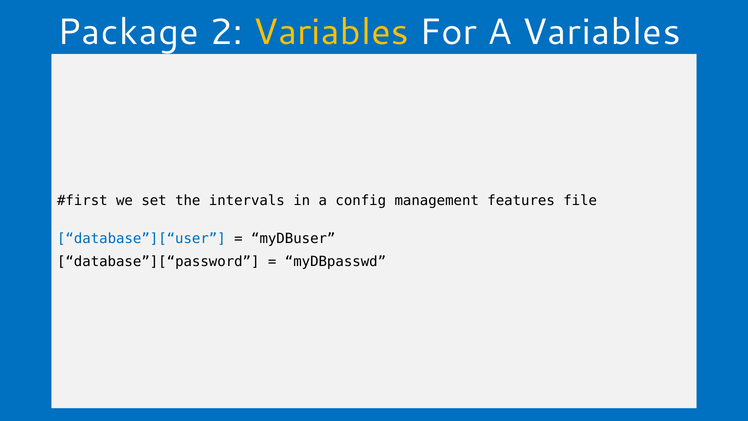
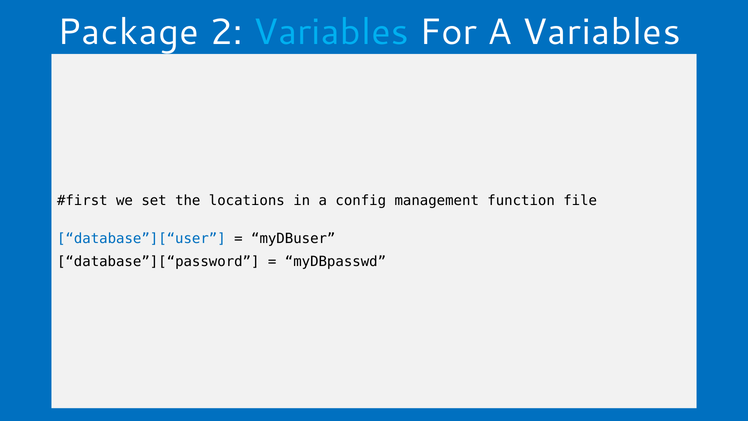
Variables colour: yellow -> light blue (331, 32)
intervals: intervals -> locations (247, 200)
features: features -> function (521, 200)
